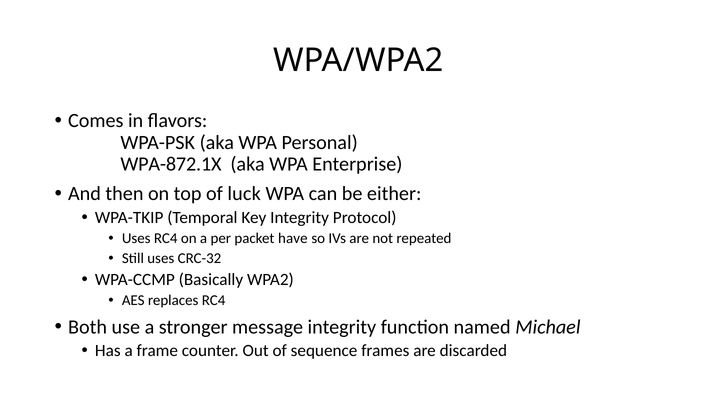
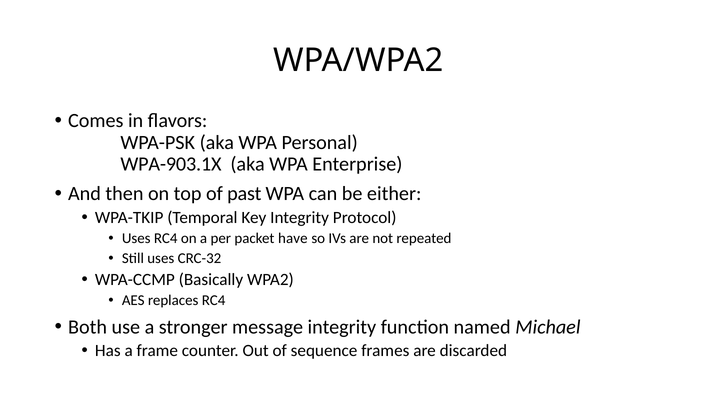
WPA-872.1X: WPA-872.1X -> WPA-903.1X (171, 164)
luck: luck -> past (244, 194)
